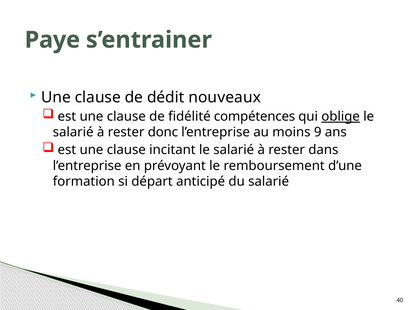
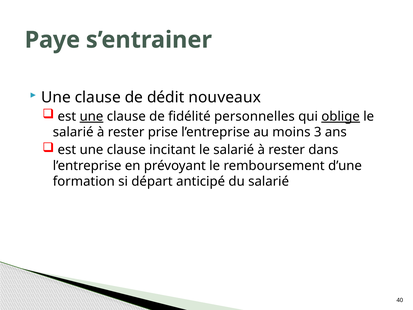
une underline: none -> present (91, 116)
compétences: compétences -> personnelles (254, 116)
donc: donc -> prise (163, 132)
9: 9 -> 3 (318, 132)
